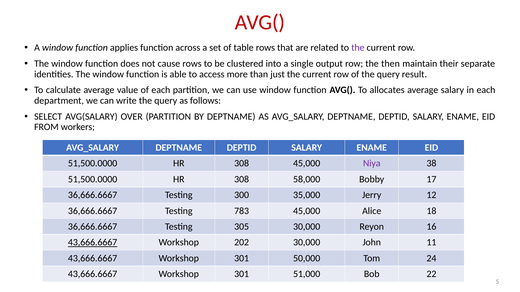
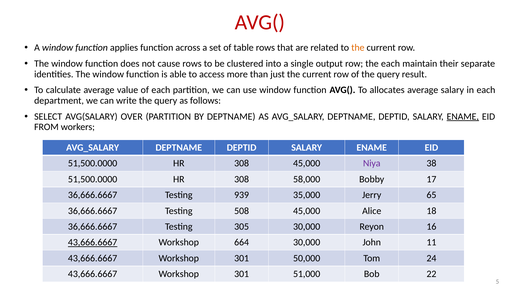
the colour: purple -> orange (358, 48)
the then: then -> each (390, 64)
ENAME underline: none -> present (463, 117)
300: 300 -> 939 (242, 195)
12: 12 -> 65 (431, 195)
783: 783 -> 508 (242, 211)
202: 202 -> 664 (242, 243)
